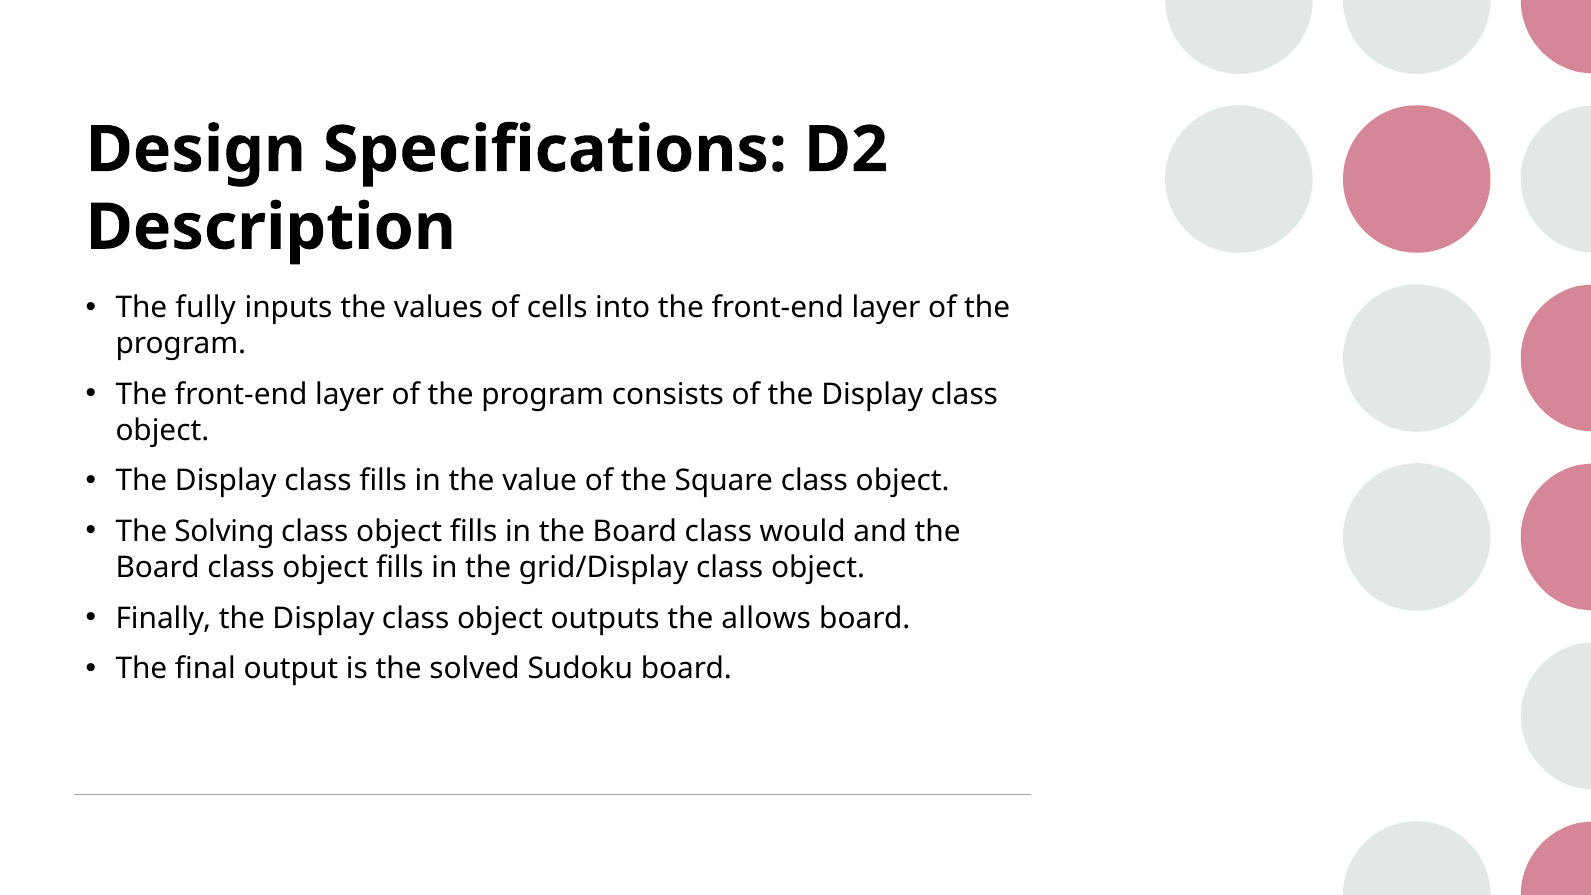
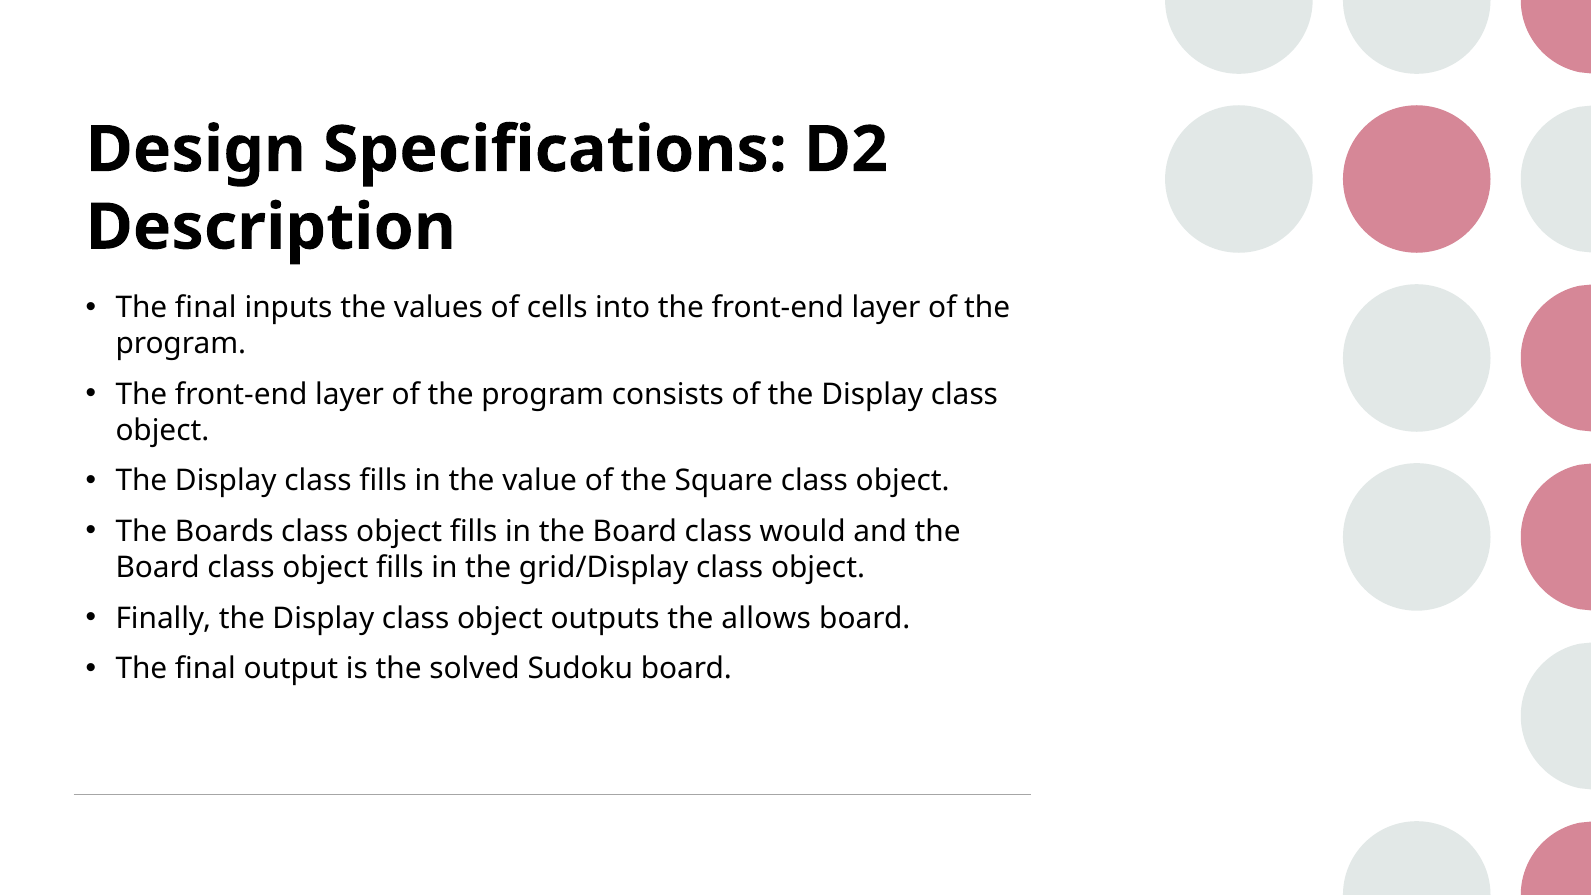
fully: fully -> final (206, 308)
Solving: Solving -> Boards (224, 532)
